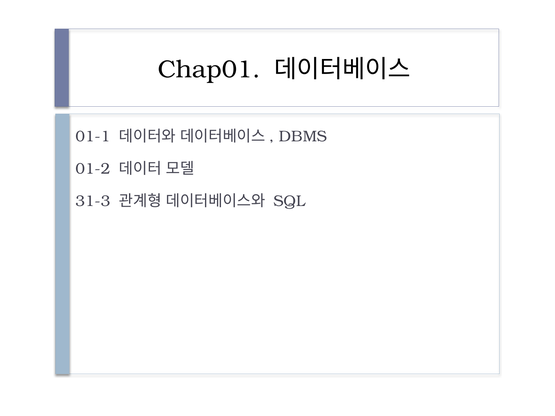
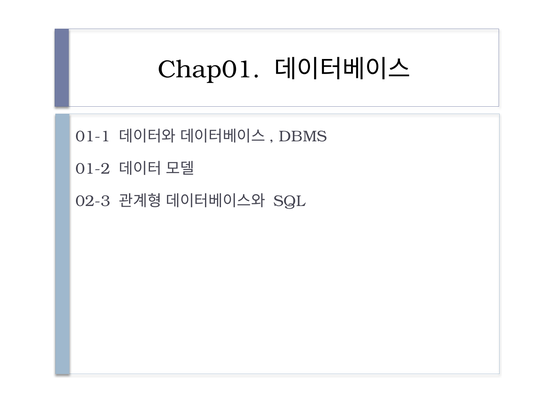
31-3: 31-3 -> 02-3 (93, 201)
